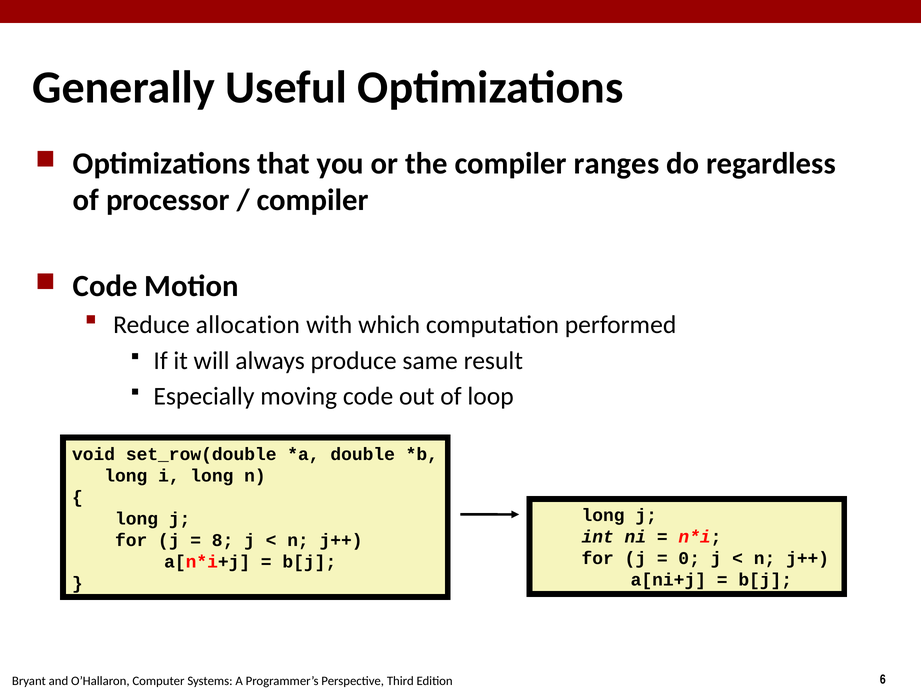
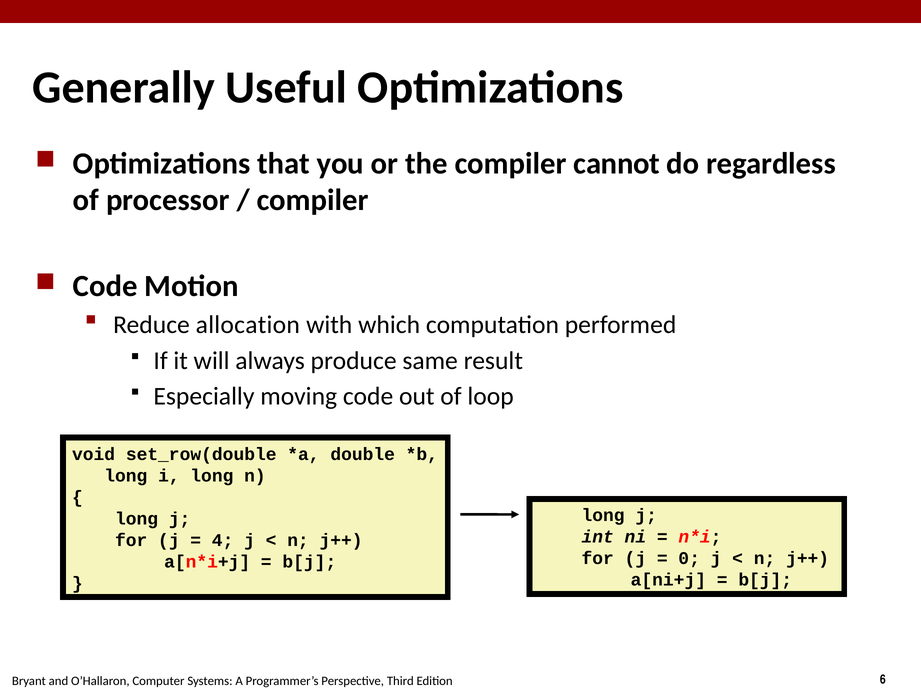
ranges: ranges -> cannot (617, 163)
8: 8 -> 4 (223, 540)
